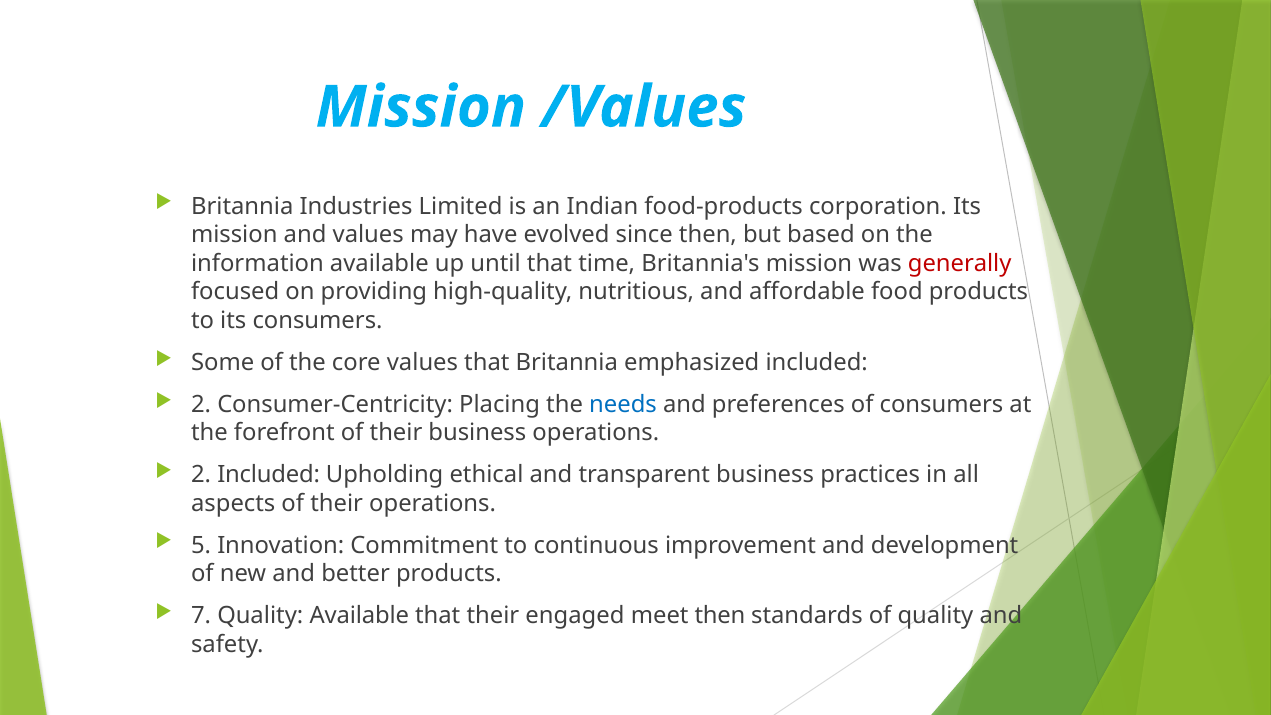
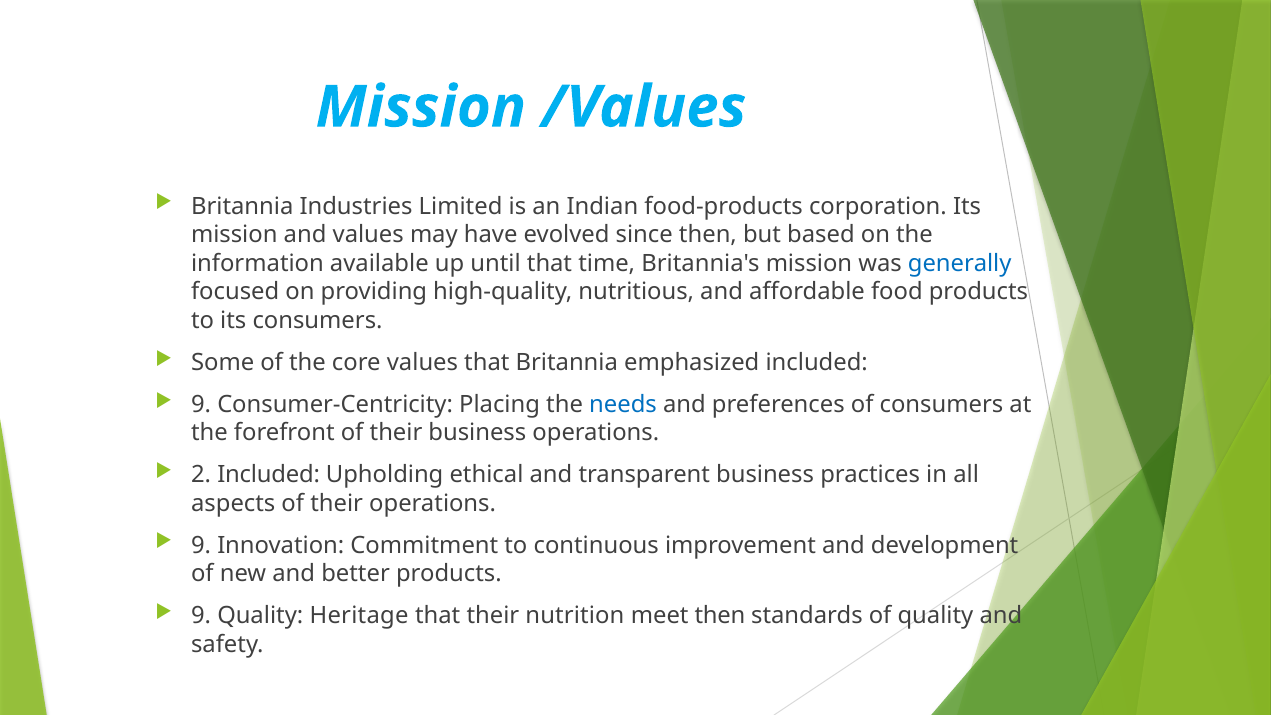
generally colour: red -> blue (960, 263)
2: 2 -> 9 (201, 404)
5: 5 -> 9 (201, 545)
7: 7 -> 9 (201, 616)
Quality Available: Available -> Heritage (359, 616)
engaged: engaged -> nutrition (575, 616)
